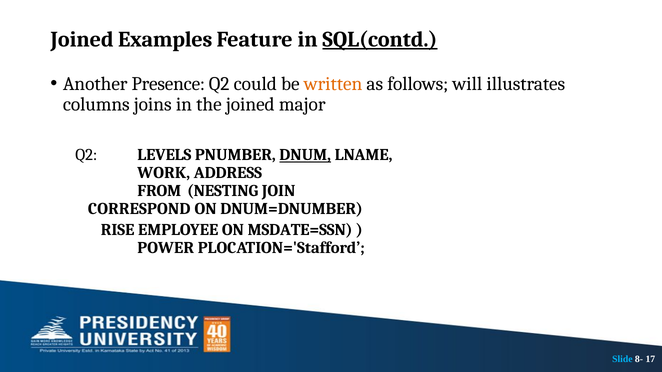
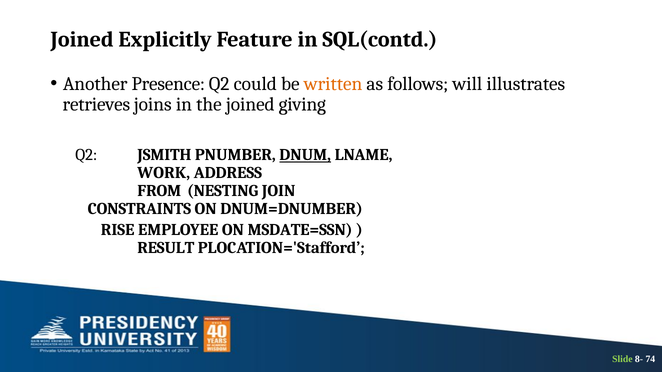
Examples: Examples -> Explicitly (165, 39)
SQL(contd underline: present -> none (380, 39)
columns: columns -> retrieves (96, 105)
major: major -> giving (302, 105)
LEVELS: LEVELS -> JSMITH (164, 155)
CORRESPOND: CORRESPOND -> CONSTRAINTS (139, 209)
POWER: POWER -> RESULT (166, 248)
Slide colour: light blue -> light green (622, 360)
17: 17 -> 74 (650, 360)
